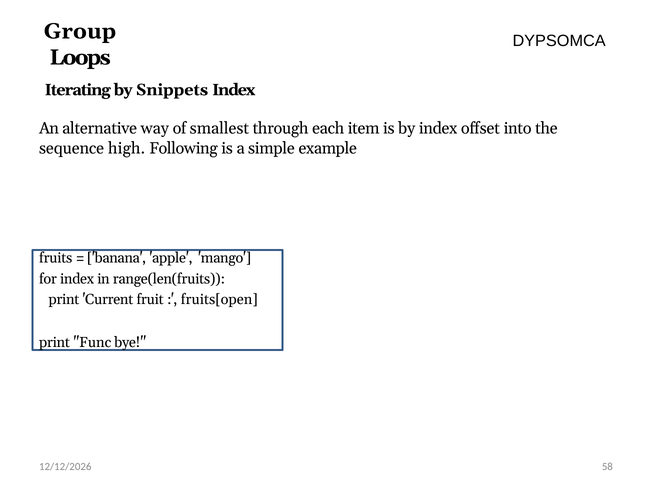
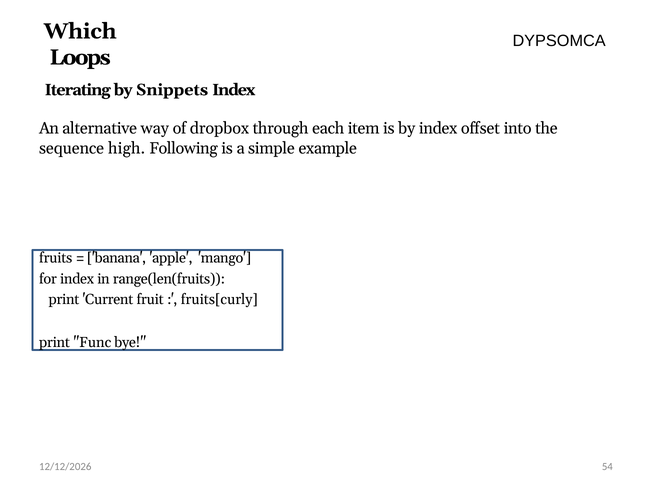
Group: Group -> Which (80, 31)
smallest: smallest -> dropbox (219, 129)
fruits[open: fruits[open -> fruits[curly (219, 300)
58: 58 -> 54 (607, 467)
